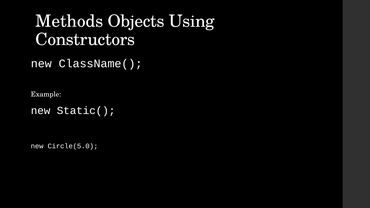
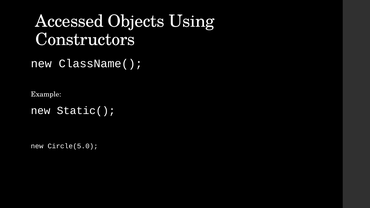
Methods: Methods -> Accessed (69, 21)
